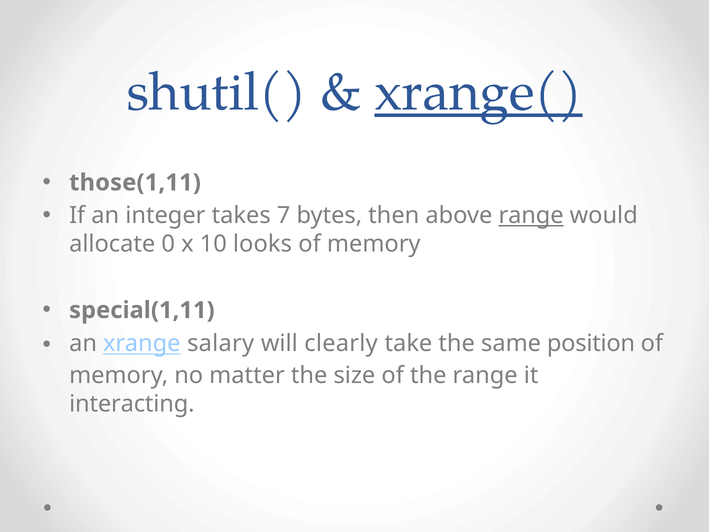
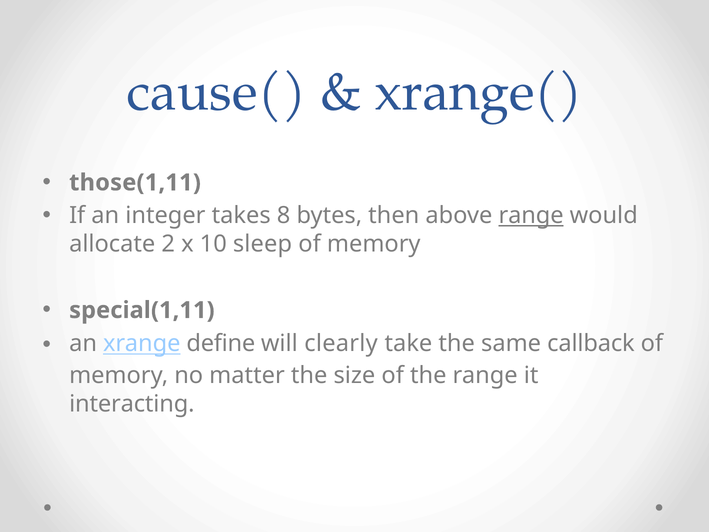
shutil(: shutil( -> cause( (217, 92)
xrange( underline: present -> none (479, 92)
7: 7 -> 8 (284, 216)
0: 0 -> 2 (168, 244)
looks: looks -> sleep (262, 244)
salary: salary -> define (221, 343)
position: position -> callback (591, 343)
